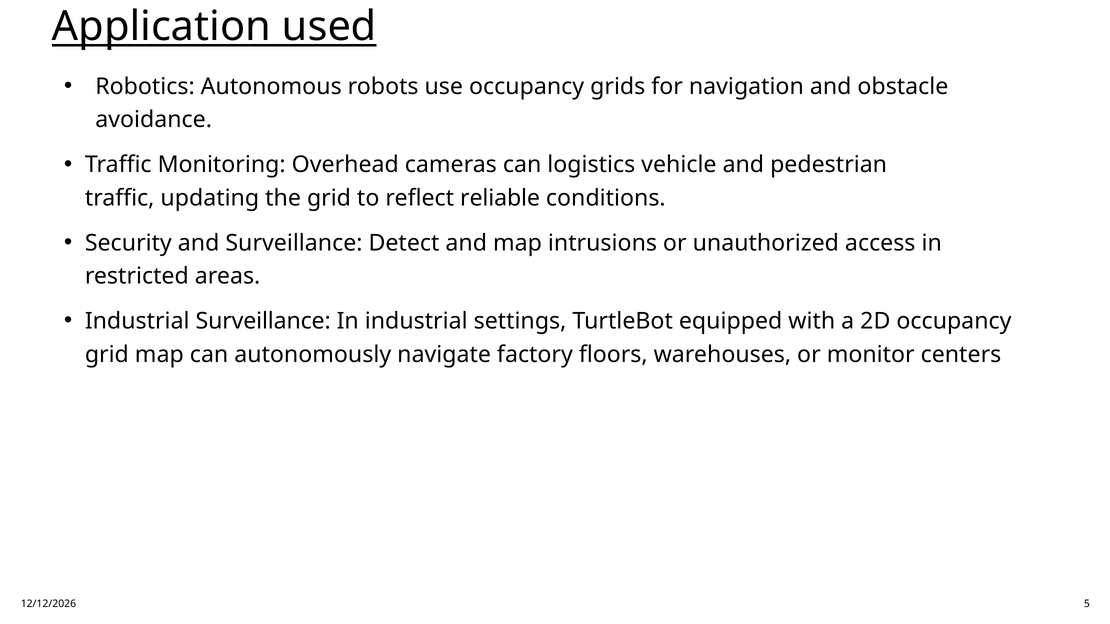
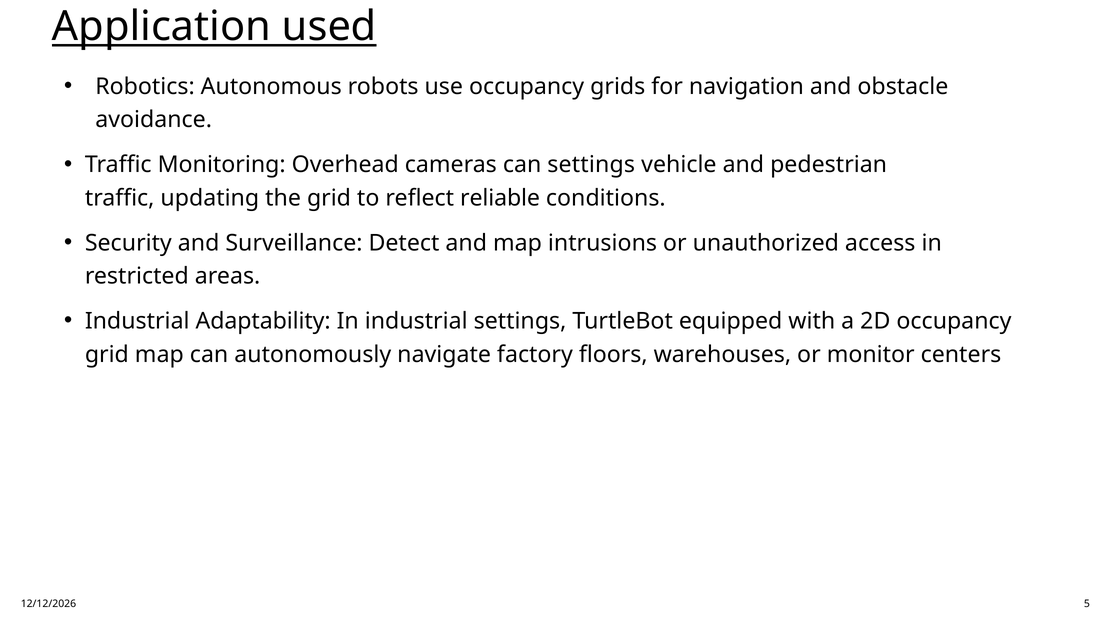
can logistics: logistics -> settings (591, 165)
Industrial Surveillance: Surveillance -> Adaptability (263, 321)
